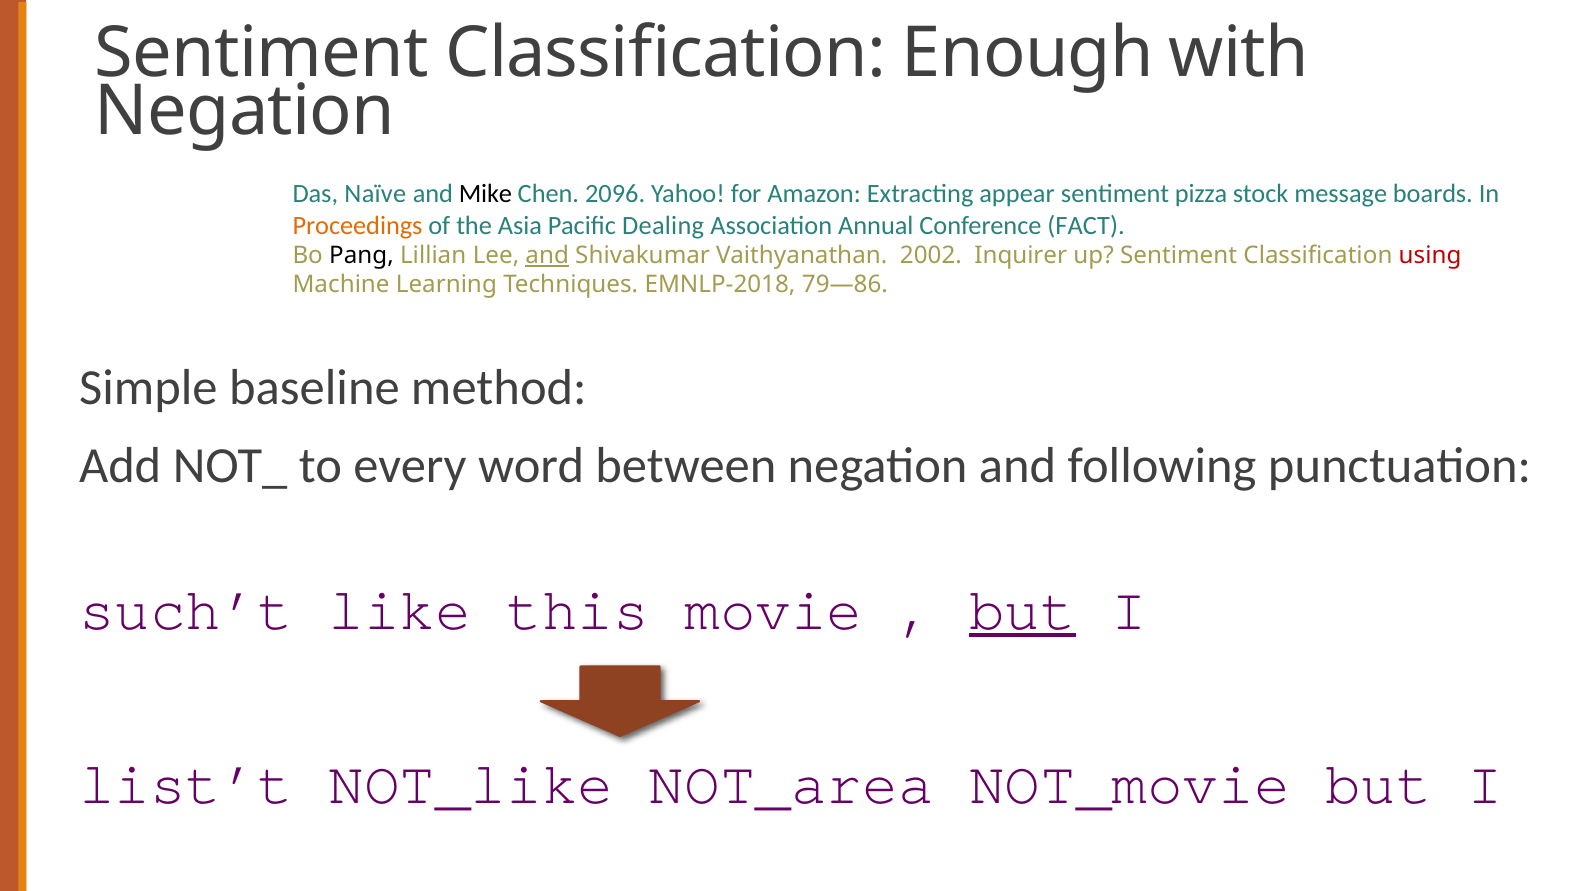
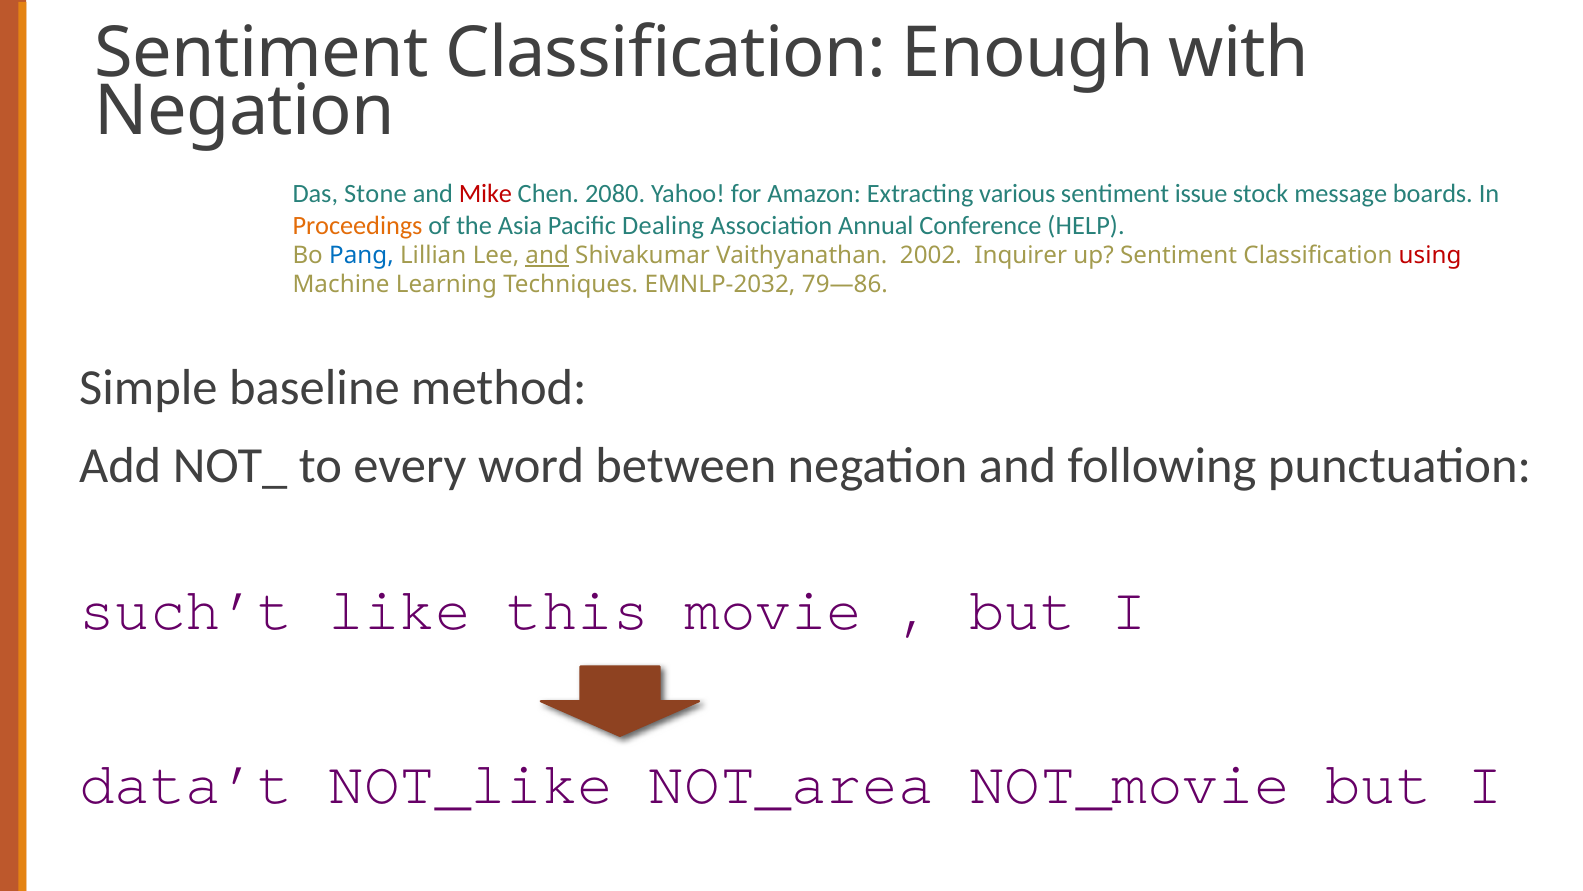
Naïve: Naïve -> Stone (375, 194)
Mike colour: black -> red (485, 194)
2096: 2096 -> 2080 (615, 194)
appear: appear -> various (1017, 194)
pizza: pizza -> issue (1201, 194)
FACT: FACT -> HELP (1086, 225)
Pang colour: black -> blue (361, 255)
EMNLP-2018: EMNLP-2018 -> EMNLP-2032 (720, 285)
but underline: present -> none (1023, 609)
list’t: list’t -> data’t (186, 784)
